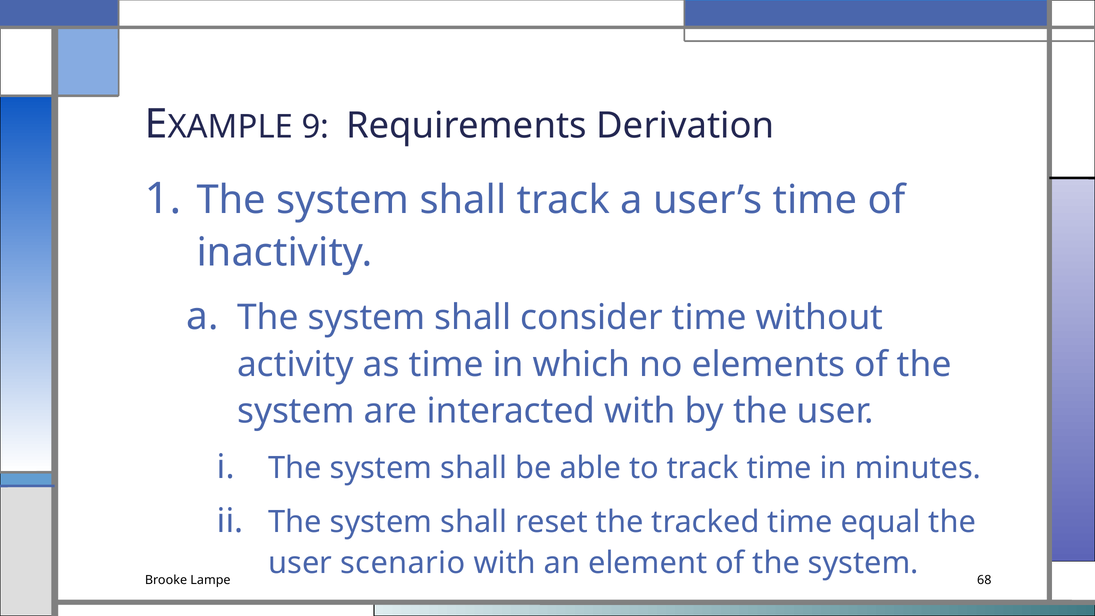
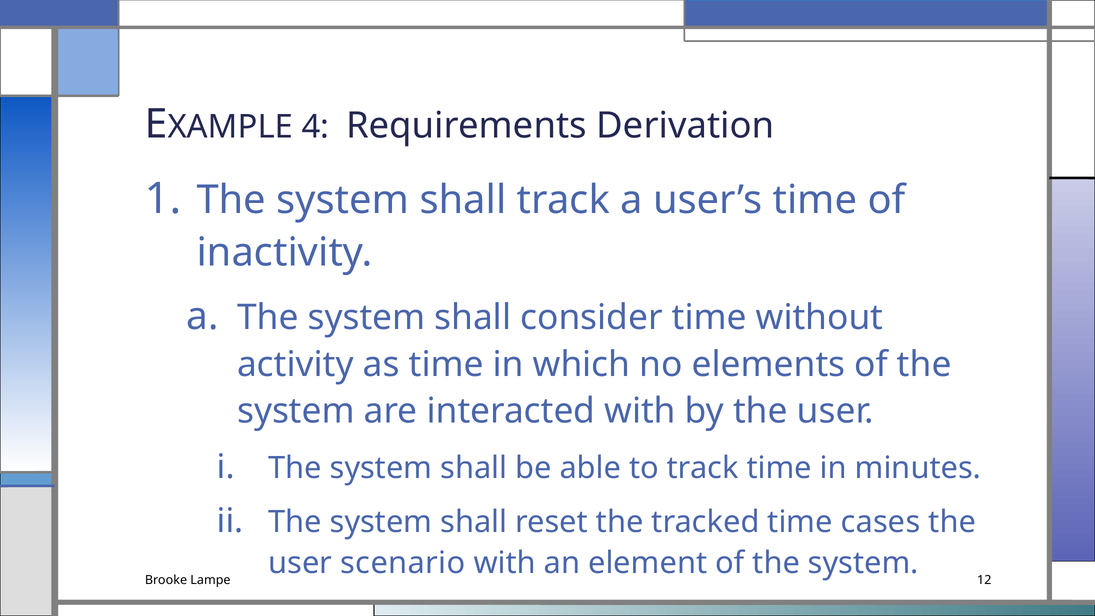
9: 9 -> 4 (315, 127)
equal: equal -> cases (880, 522)
68: 68 -> 12 (984, 580)
